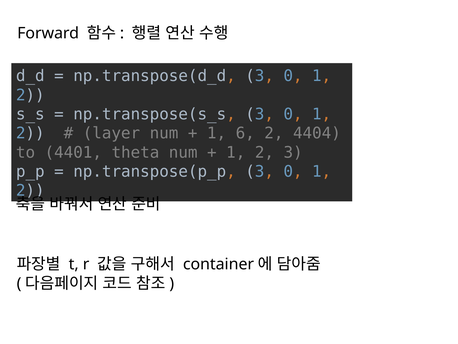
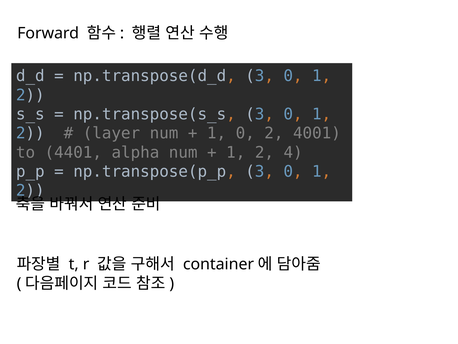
1 6: 6 -> 0 (245, 133)
4404: 4404 -> 4001 (317, 133)
theta: theta -> alpha (135, 152)
2 3: 3 -> 4 (293, 152)
